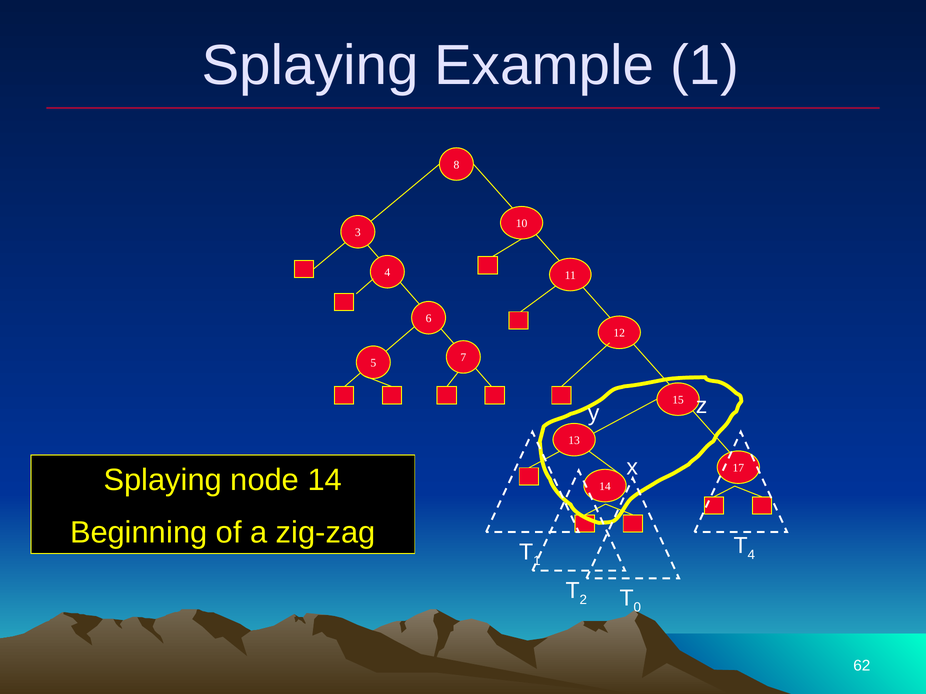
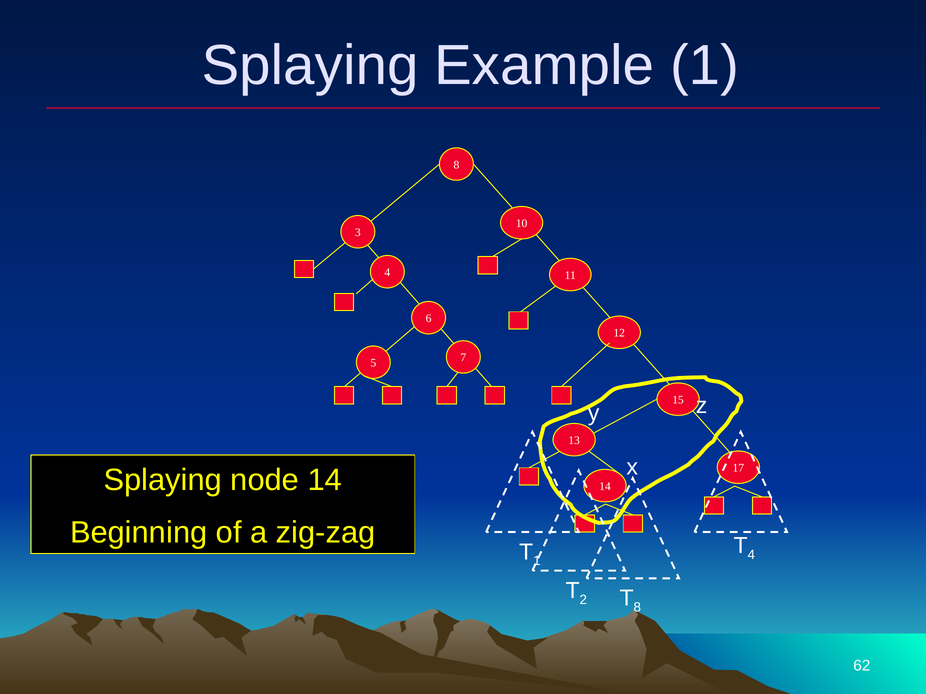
0: 0 -> 8 (637, 608)
